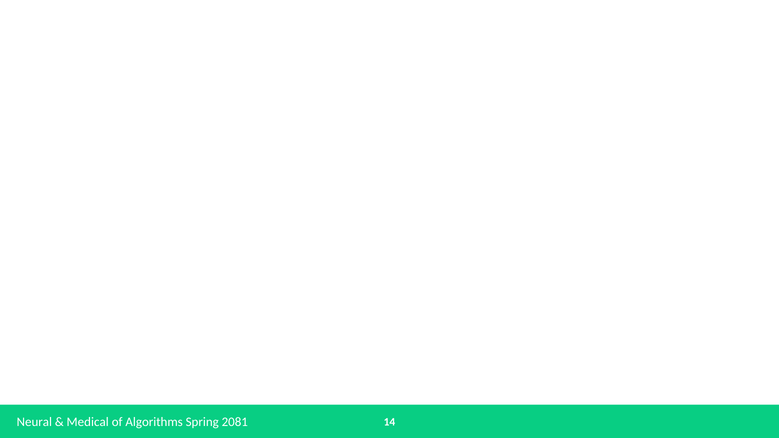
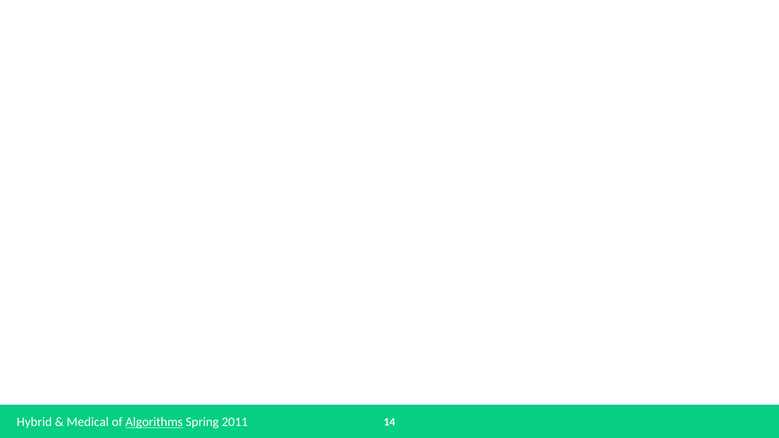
Neural: Neural -> Hybrid (34, 422)
Algorithms underline: none -> present (154, 422)
2081: 2081 -> 2011 (235, 422)
